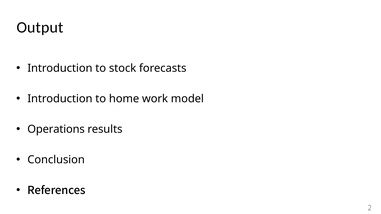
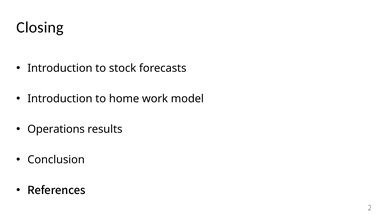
Output: Output -> Closing (40, 27)
